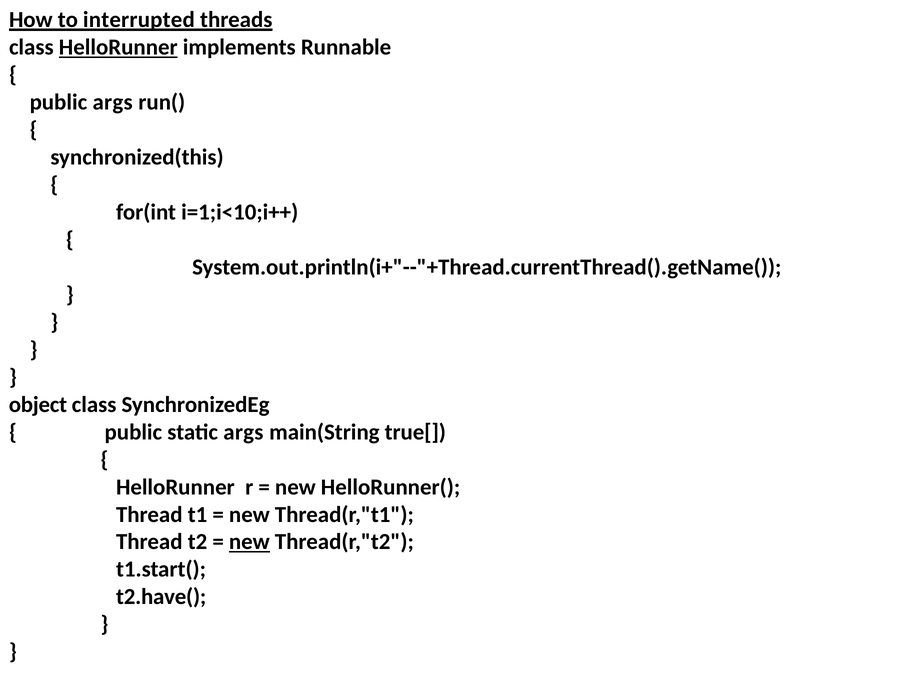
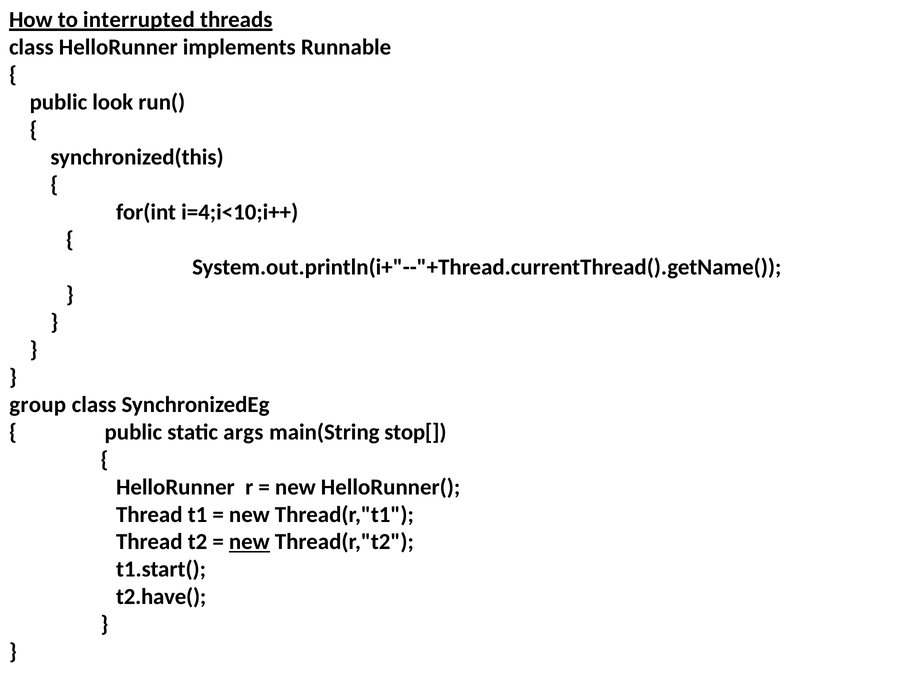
HelloRunner underline: present -> none (118, 47)
public args: args -> look (113, 102)
i=1;i<10;i++: i=1;i<10;i++ -> i=4;i<10;i++ (240, 212)
object: object -> group (38, 405)
true[: true[ -> stop[ (415, 432)
